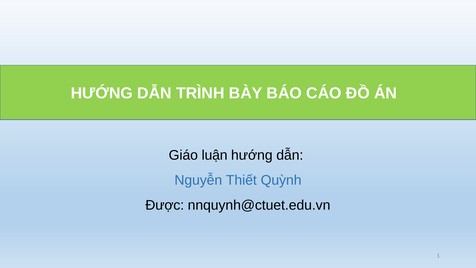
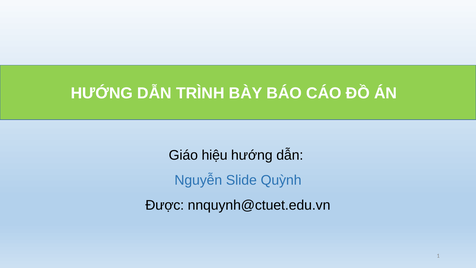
luận: luận -> hiệu (215, 155)
Thiết: Thiết -> Slide (241, 180)
